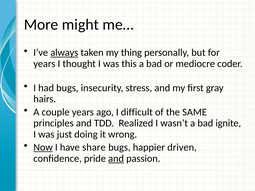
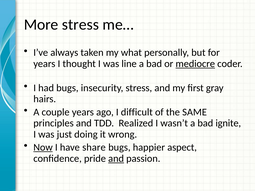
More might: might -> stress (80, 25)
always underline: present -> none (64, 53)
thing: thing -> what (131, 53)
this: this -> line (129, 64)
mediocre underline: none -> present (195, 64)
driven: driven -> aspect (182, 148)
